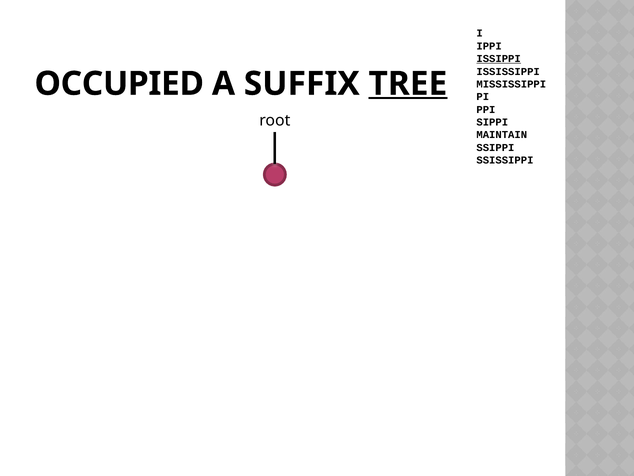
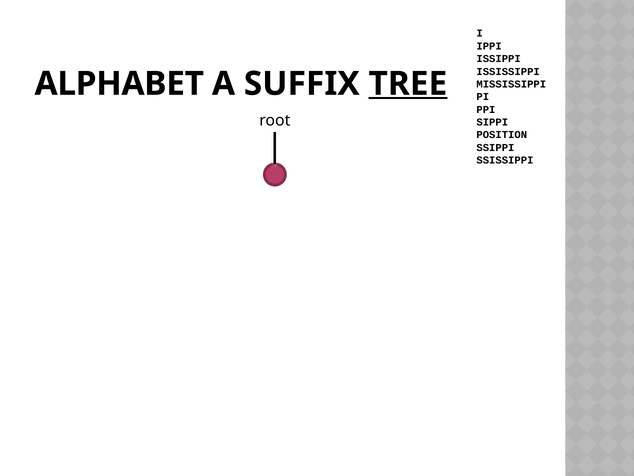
ISSIPPI underline: present -> none (499, 59)
OCCUPIED: OCCUPIED -> ALPHABET (119, 84)
MAINTAIN: MAINTAIN -> POSITION (502, 135)
